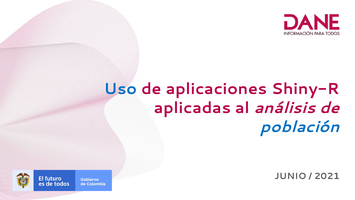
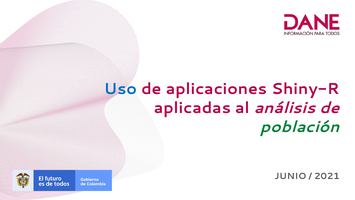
población colour: blue -> green (300, 127)
